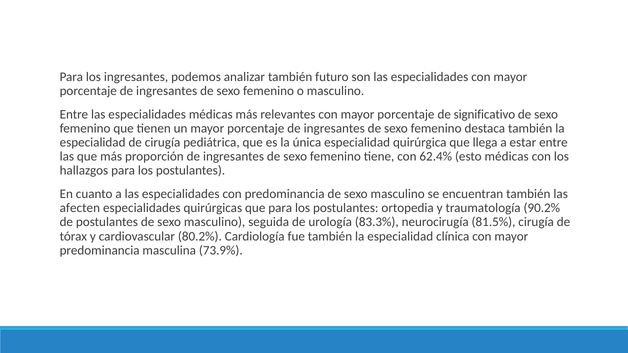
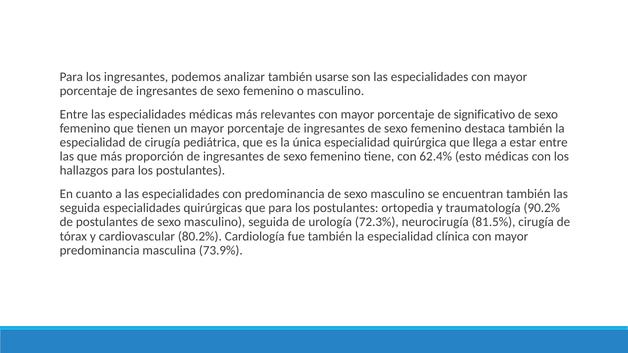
futuro: futuro -> usarse (332, 77)
afecten: afecten -> seguida (80, 208)
83.3%: 83.3% -> 72.3% (377, 222)
